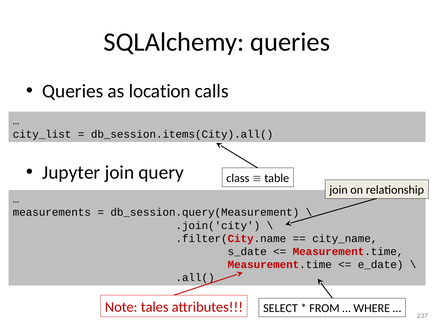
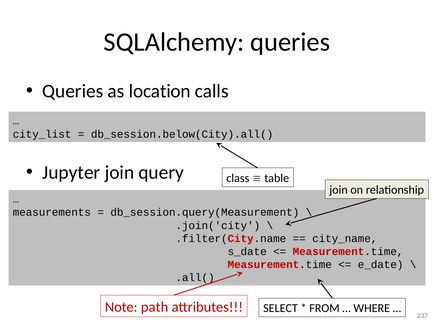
db_session.items(City).all(: db_session.items(City).all( -> db_session.below(City).all( (182, 134)
tales: tales -> path (155, 307)
